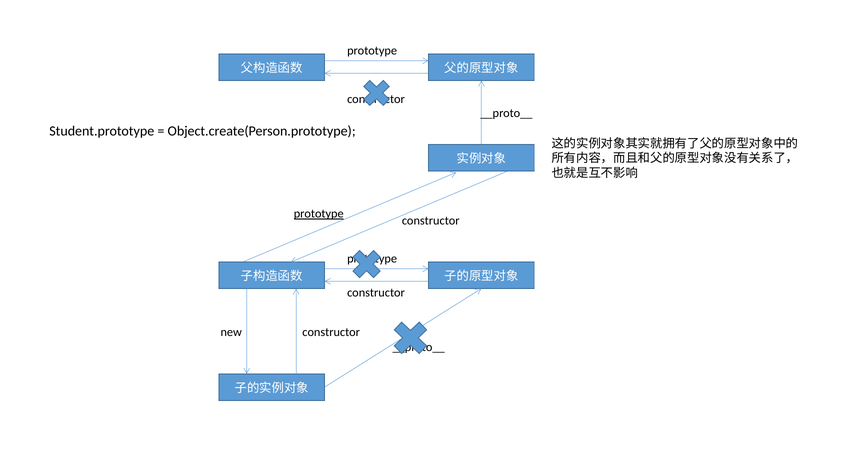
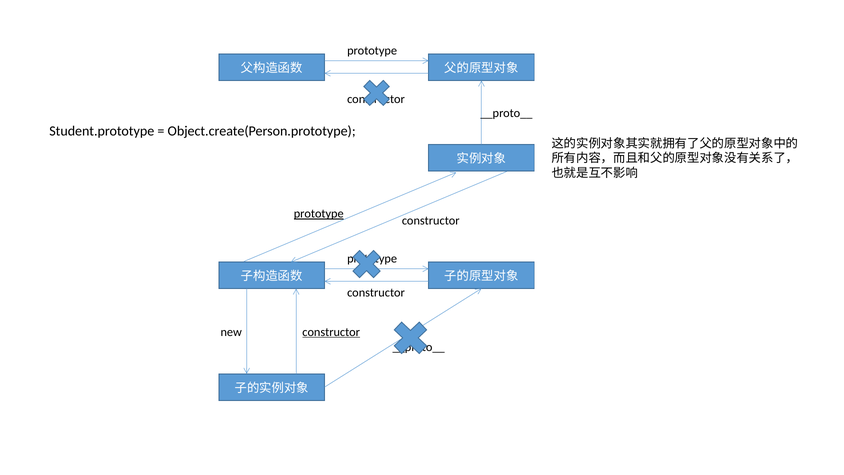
constructor underline: none -> present (331, 332)
